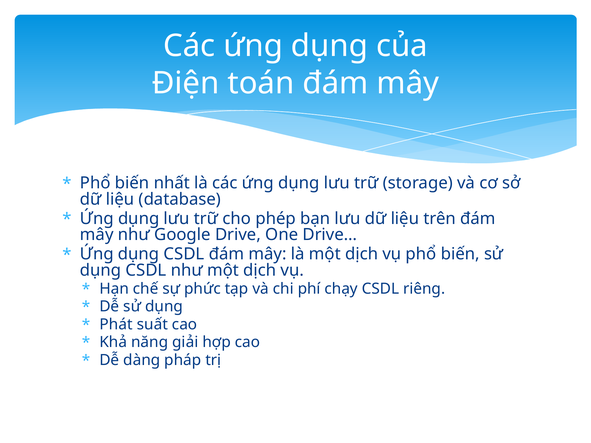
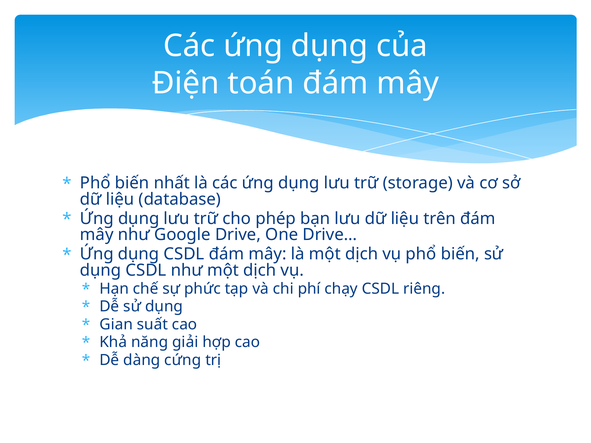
Phát: Phát -> Gian (116, 324)
pháp: pháp -> cứng (183, 360)
